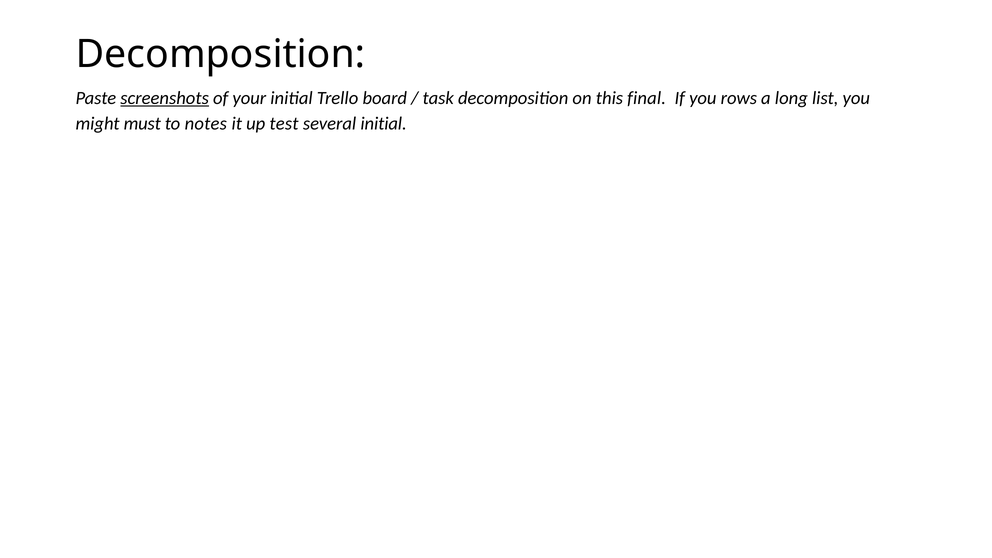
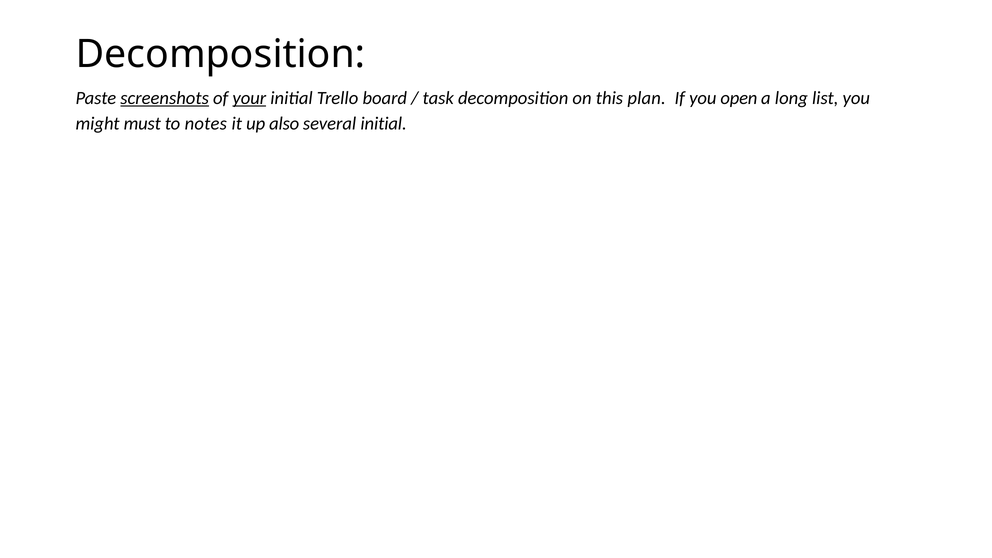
your underline: none -> present (249, 98)
final: final -> plan (647, 98)
rows: rows -> open (739, 98)
test: test -> also (284, 124)
